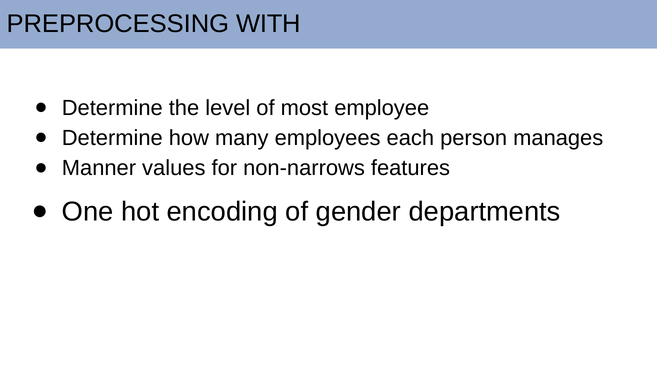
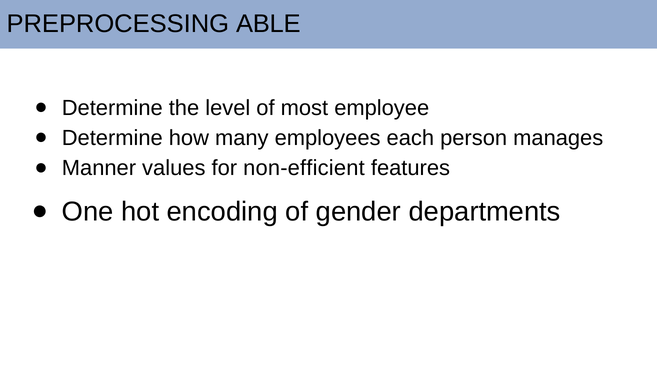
WITH: WITH -> ABLE (268, 24)
non-narrows: non-narrows -> non-efficient (304, 168)
